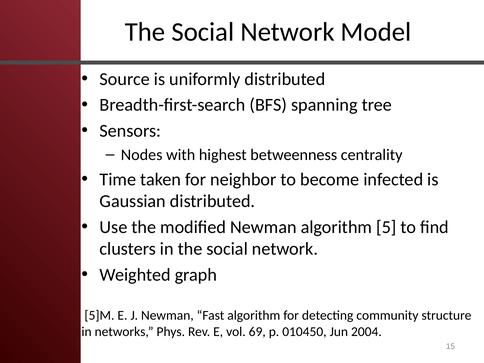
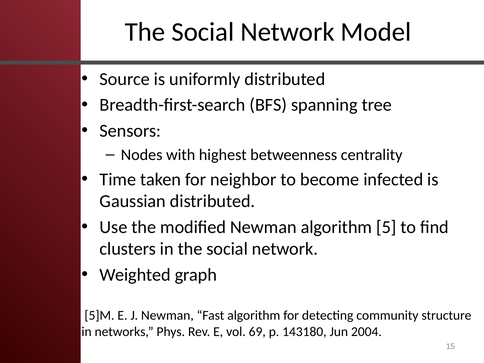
010450: 010450 -> 143180 (304, 332)
